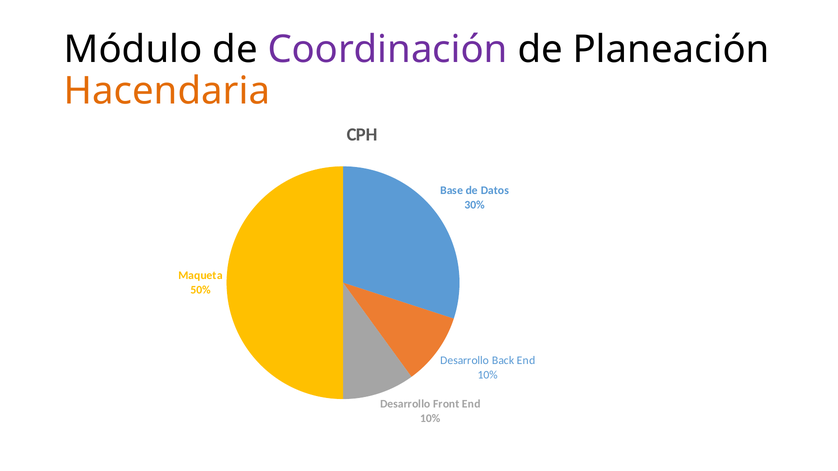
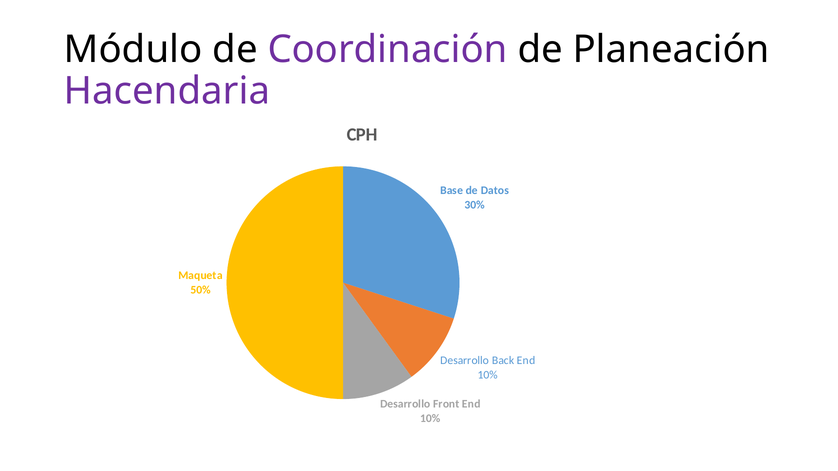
Hacendaria colour: orange -> purple (167, 91)
